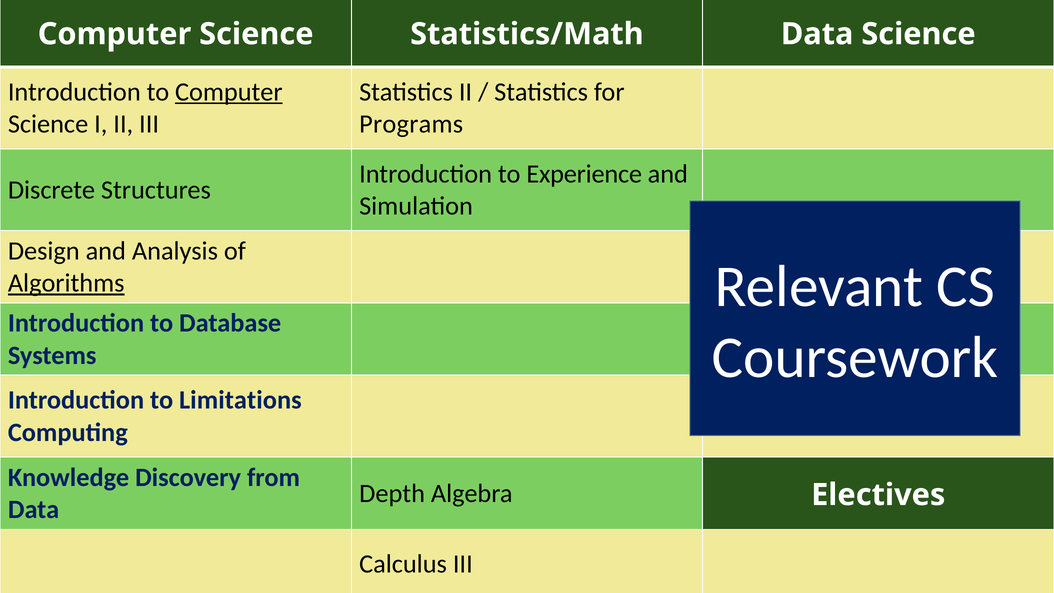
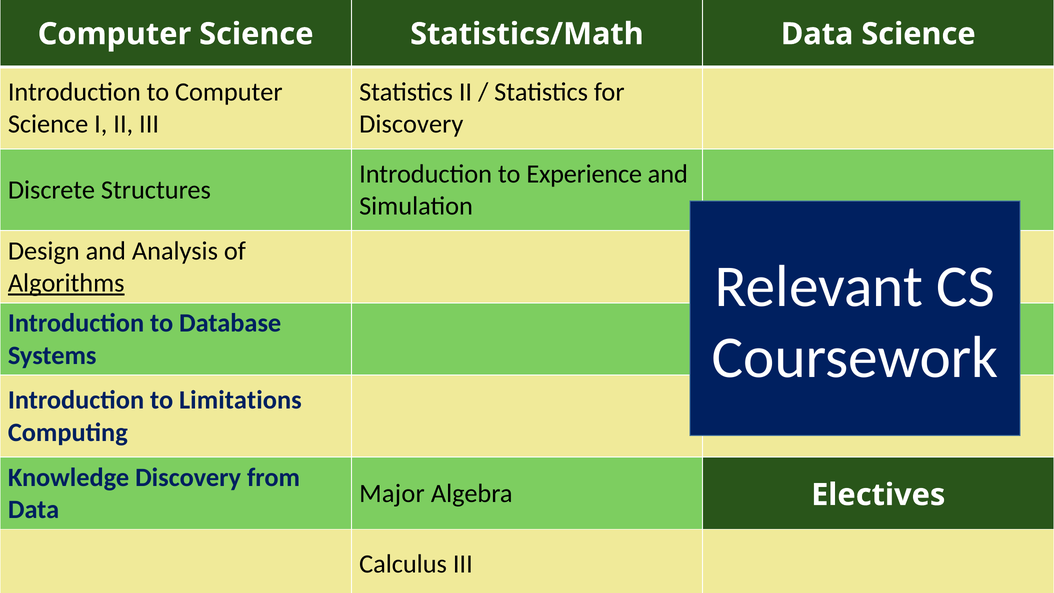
Computer underline: present -> none (229, 92)
Programs: Programs -> Discovery (411, 124)
Depth: Depth -> Major (392, 493)
